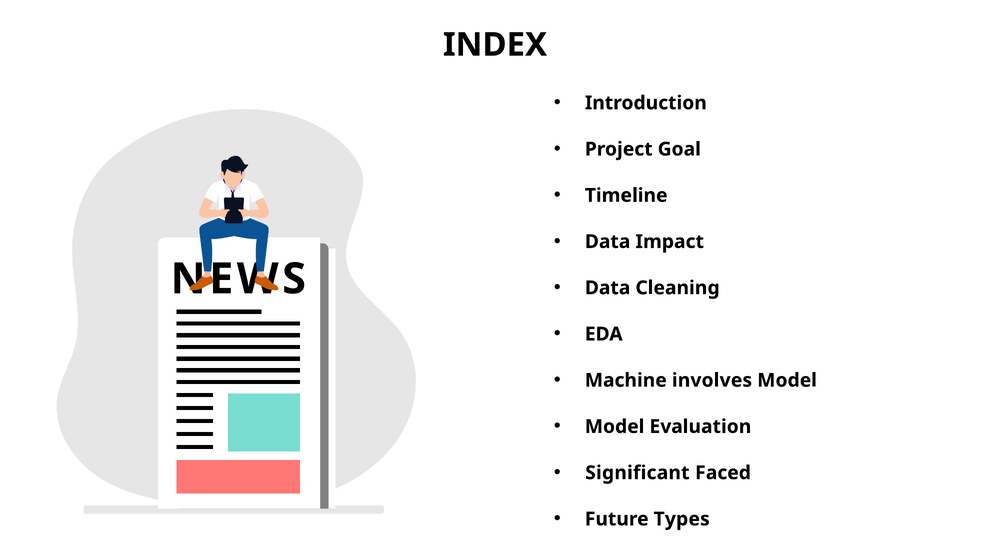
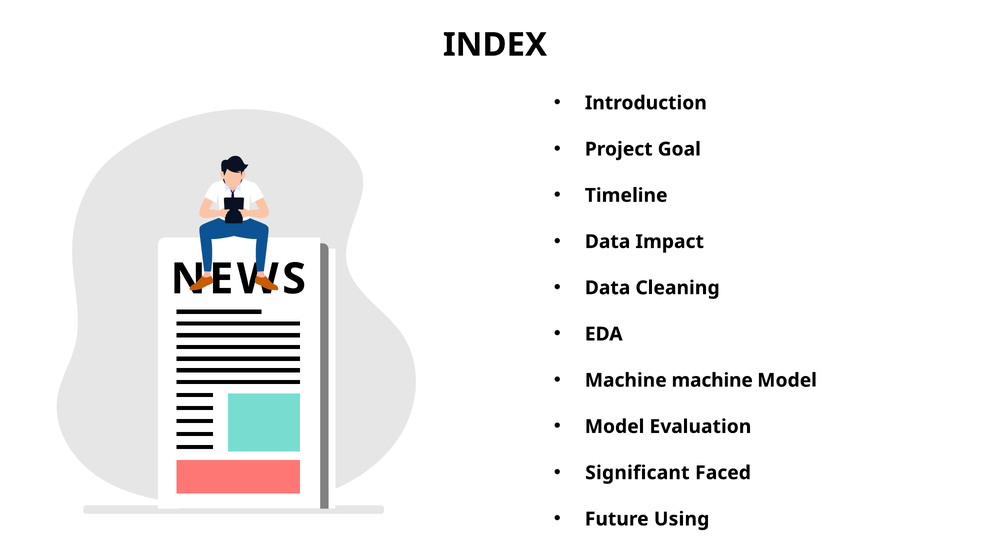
Machine involves: involves -> machine (712, 380)
Types: Types -> Using (682, 519)
